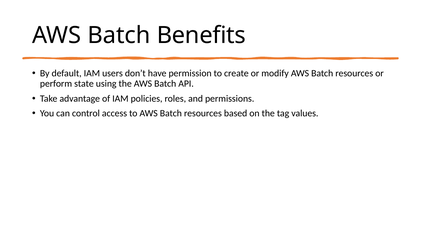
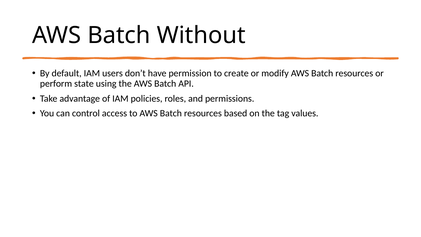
Benefits: Benefits -> Without (201, 35)
